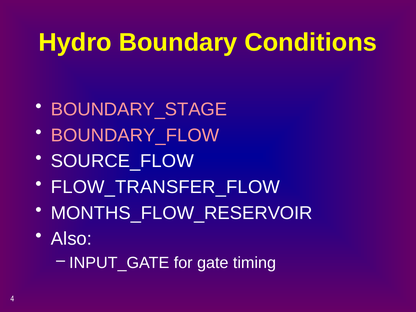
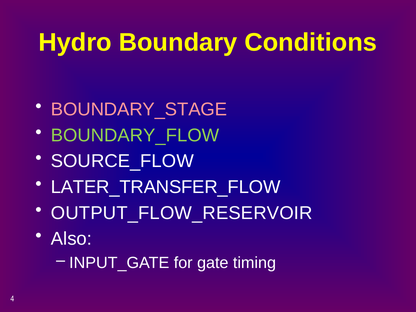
BOUNDARY_FLOW colour: pink -> light green (135, 135)
FLOW_TRANSFER_FLOW: FLOW_TRANSFER_FLOW -> LATER_TRANSFER_FLOW (166, 187)
MONTHS_FLOW_RESERVOIR: MONTHS_FLOW_RESERVOIR -> OUTPUT_FLOW_RESERVOIR (182, 213)
